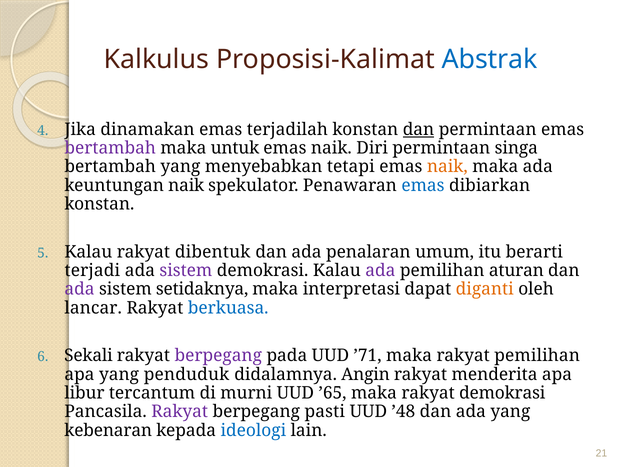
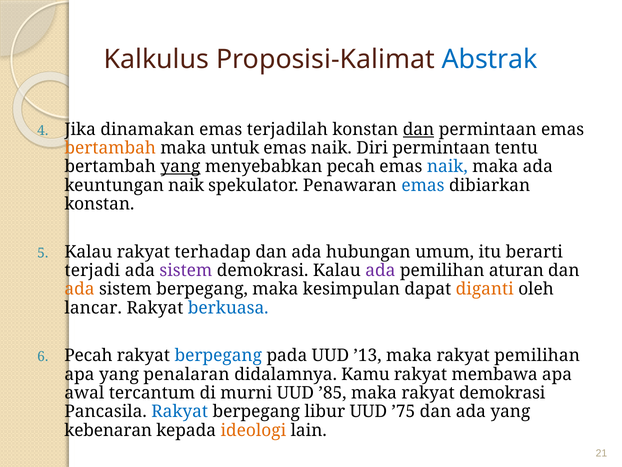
bertambah colour: purple -> orange (110, 148)
singa: singa -> tentu (516, 148)
yang underline: none -> present (180, 167)
menyebabkan tetapi: tetapi -> pecah (351, 167)
naik colour: orange -> blue (447, 167)
dibentuk: dibentuk -> terhadap (213, 252)
penalaran: penalaran -> hubungan (368, 252)
ada colour: purple -> orange (79, 289)
sistem setidaknya: setidaknya -> berpegang (202, 289)
interpretasi: interpretasi -> kesimpulan (351, 289)
Sekali: Sekali -> Pecah (88, 355)
berpegang colour: purple -> blue (218, 355)
’71: ’71 -> ’13 (368, 355)
penduduk: penduduk -> penalaran (187, 374)
Angin: Angin -> Kamu (365, 374)
menderita: menderita -> membawa (495, 374)
libur: libur -> awal (84, 393)
’65: ’65 -> ’85 (333, 393)
Rakyat colour: purple -> blue (180, 411)
pasti: pasti -> libur (325, 411)
’48: ’48 -> ’75 (403, 411)
ideologi colour: blue -> orange (253, 430)
